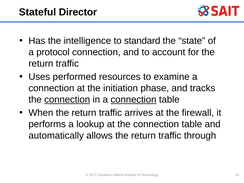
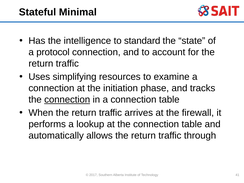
Director: Director -> Minimal (78, 12)
performed: performed -> simplifying (75, 77)
connection underline: present -> none (133, 100)
